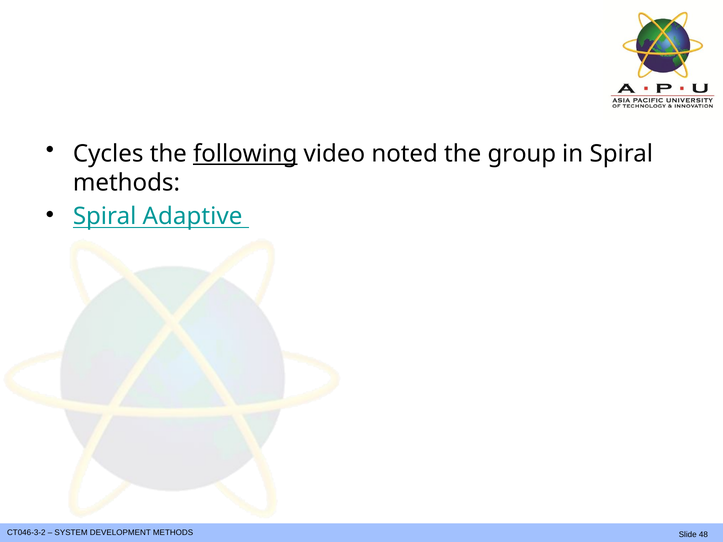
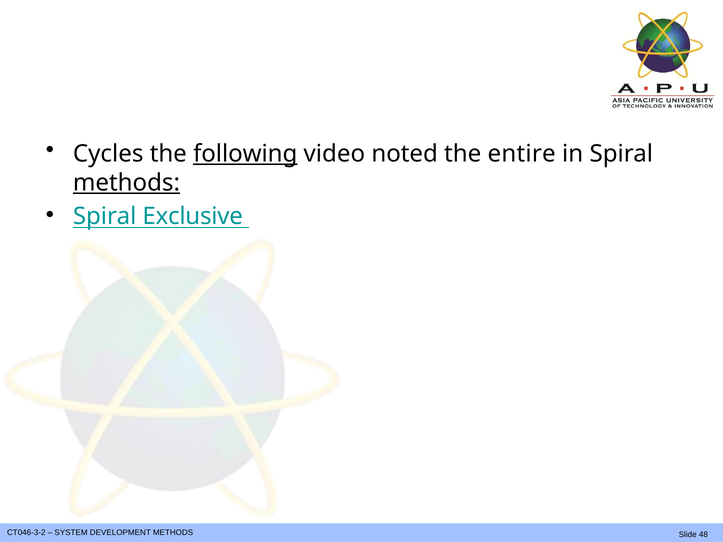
group: group -> entire (522, 154)
methods underline: none -> present (126, 183)
Adaptive: Adaptive -> Exclusive (193, 217)
